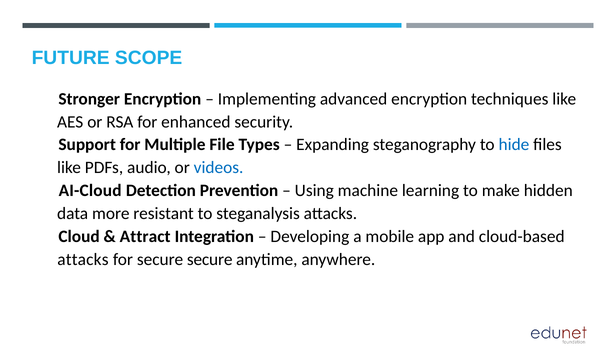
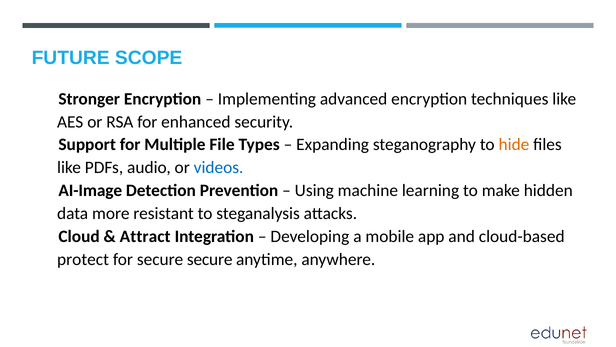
hide colour: blue -> orange (514, 145)
AI-Cloud: AI-Cloud -> AI-Image (90, 190)
attacks: attacks -> protect (83, 259)
